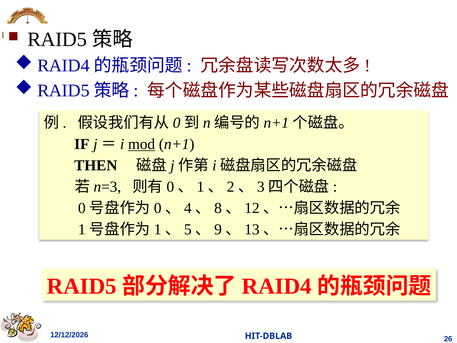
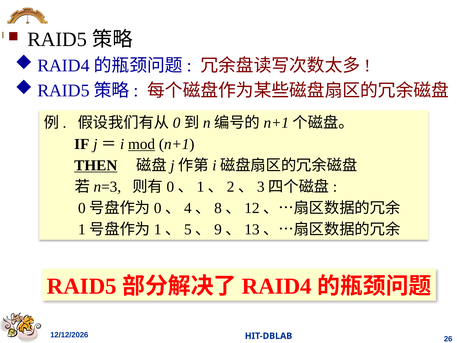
THEN underline: none -> present (96, 165)
